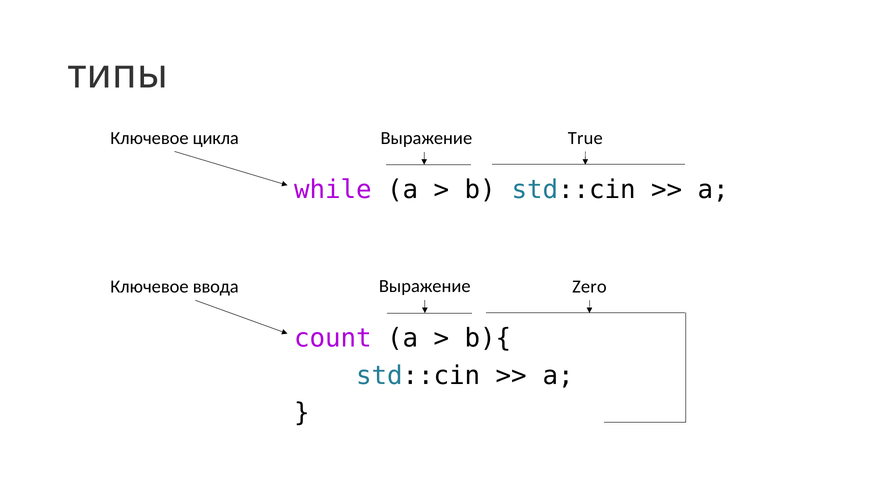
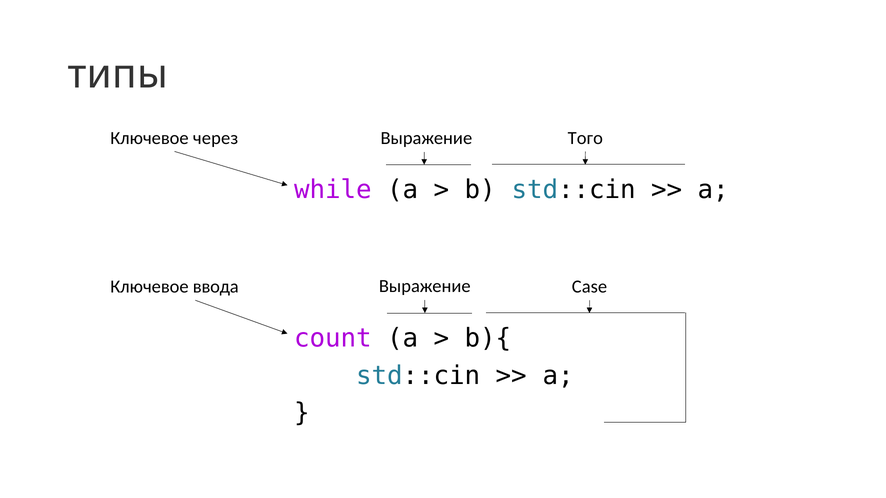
цикла: цикла -> через (216, 138)
True: True -> Того (585, 138)
Zero: Zero -> Case (589, 287)
